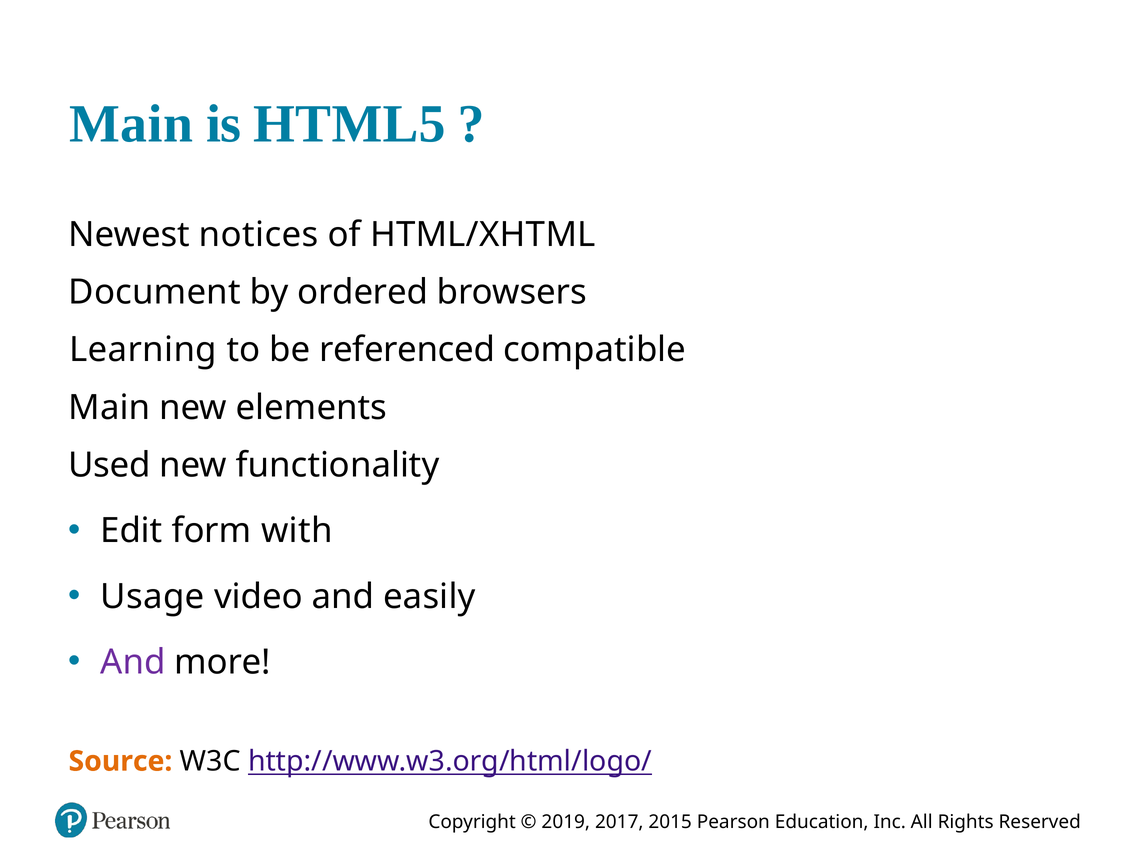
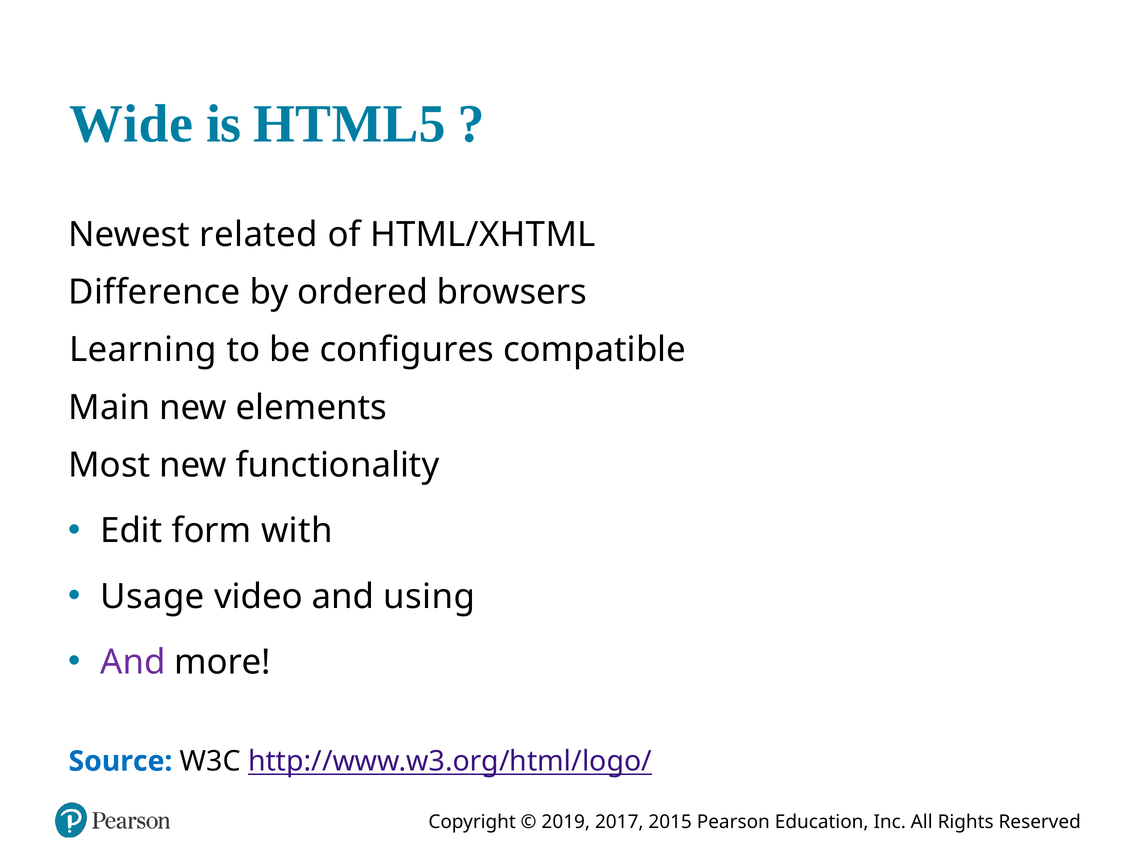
Main: Main -> Wide (131, 124)
notices: notices -> related (259, 234)
Document: Document -> Difference (155, 292)
referenced: referenced -> configures (407, 350)
Used: Used -> Most (109, 465)
easily: easily -> using (429, 596)
Source colour: orange -> blue (120, 761)
